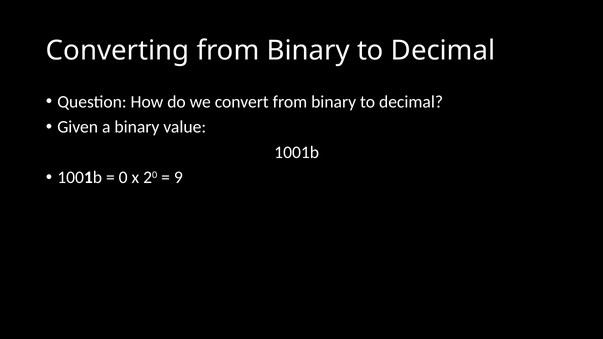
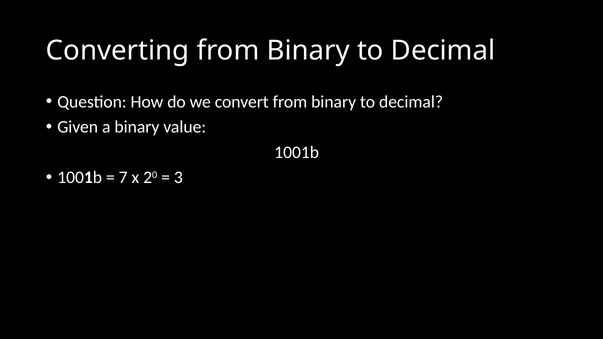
0: 0 -> 7 (123, 178)
9: 9 -> 3 (178, 178)
